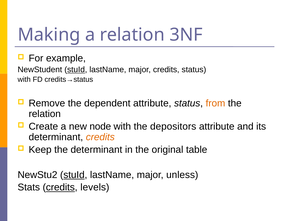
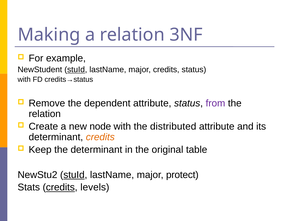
from colour: orange -> purple (215, 103)
depositors: depositors -> distributed (173, 126)
unless: unless -> protect (182, 174)
